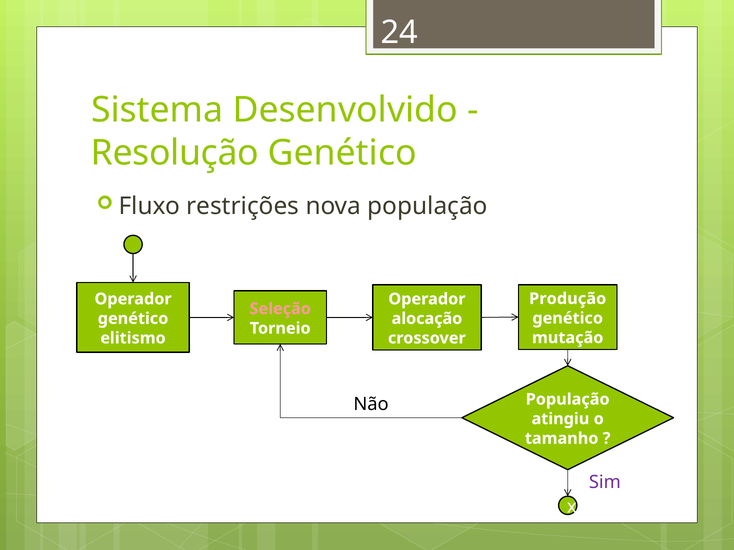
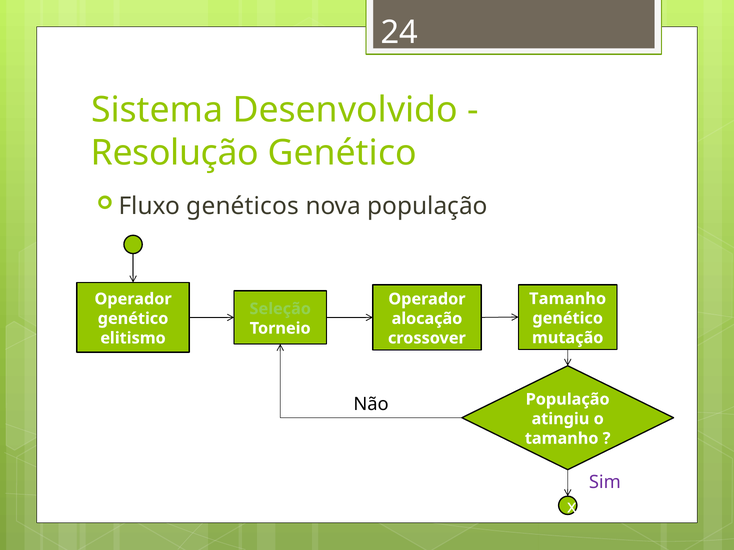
restrições: restrições -> genéticos (243, 207)
Produção: Produção -> Tamanho (568, 299)
Seleção colour: pink -> light green (280, 309)
